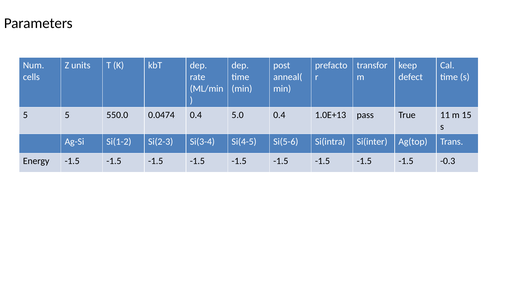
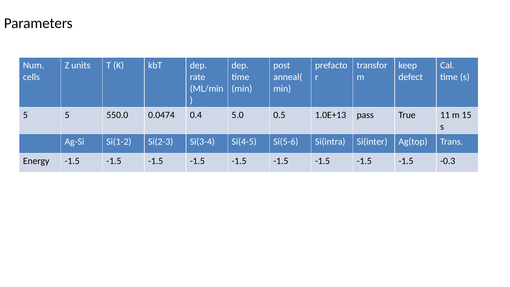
5.0 0.4: 0.4 -> 0.5 (279, 115)
